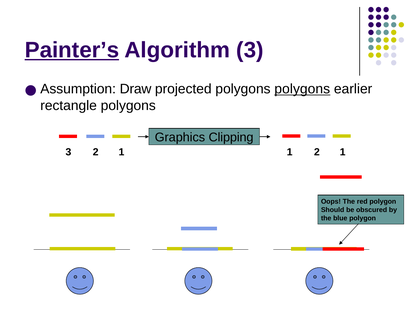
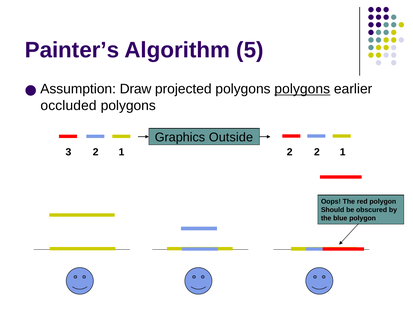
Painter’s underline: present -> none (72, 50)
Algorithm 3: 3 -> 5 (250, 50)
rectangle: rectangle -> occluded (69, 105)
Clipping: Clipping -> Outside (231, 137)
3 1: 1 -> 2 (290, 152)
